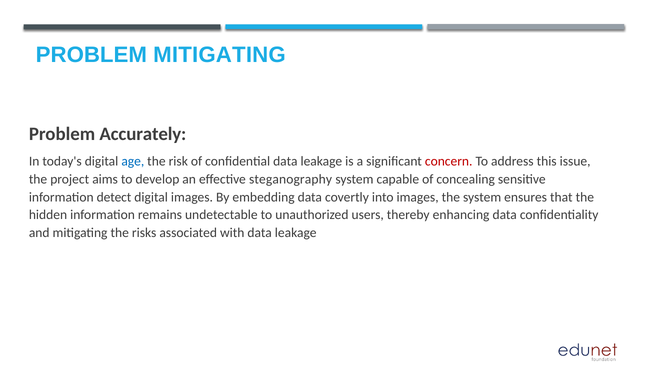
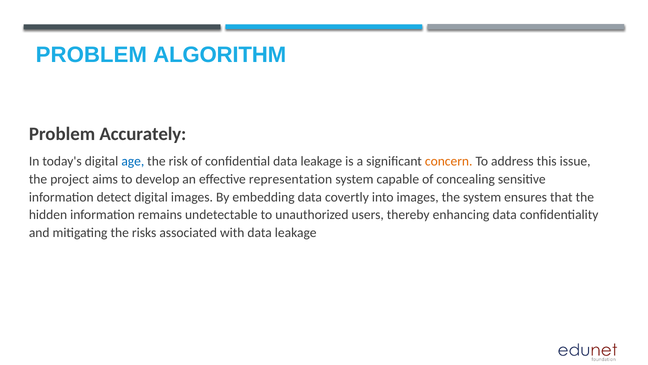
PROBLEM MITIGATING: MITIGATING -> ALGORITHM (220, 55)
concern colour: red -> orange (449, 161)
steganography: steganography -> representation (291, 179)
